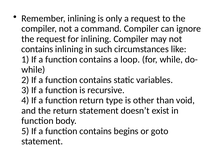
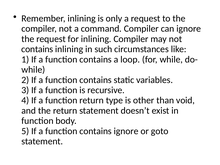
contains begins: begins -> ignore (126, 131)
